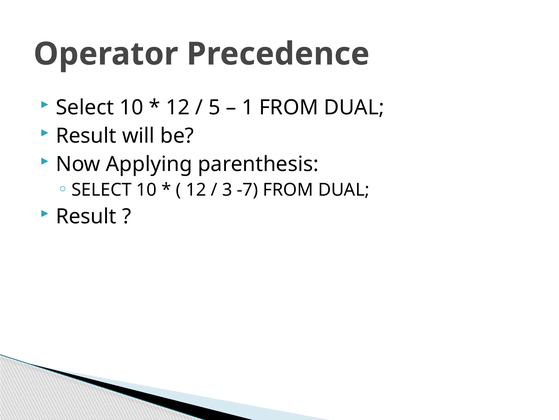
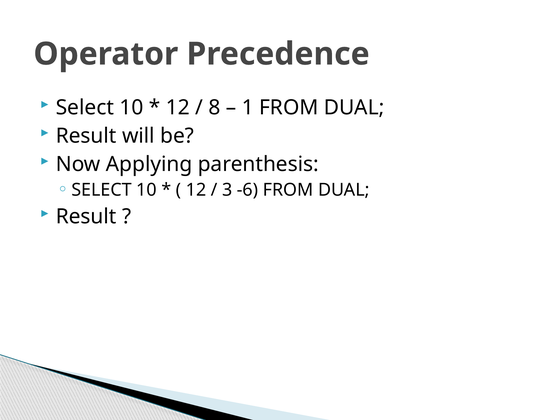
5: 5 -> 8 (214, 107)
-7: -7 -> -6 (248, 190)
